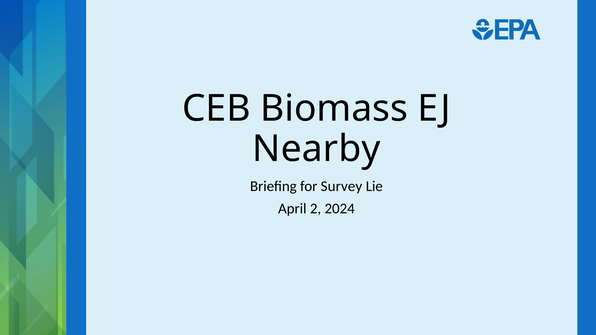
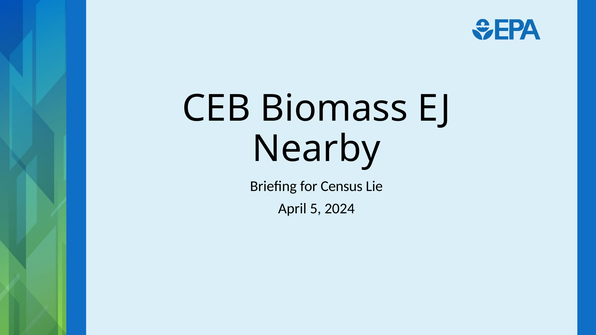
Survey: Survey -> Census (342, 186)
2: 2 -> 5 (316, 209)
